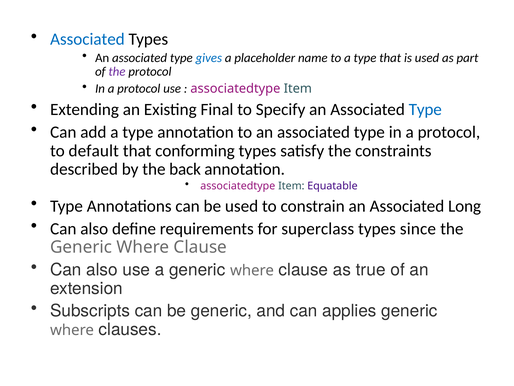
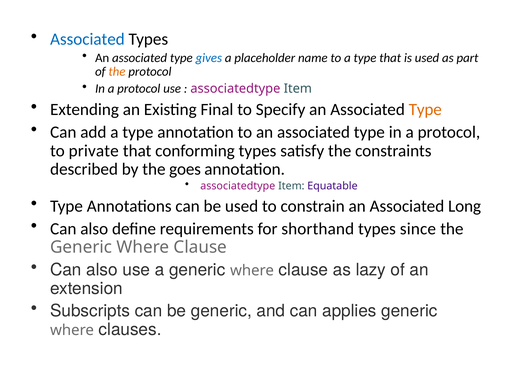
the colour: purple -> orange (117, 72)
Type colour: blue -> orange (425, 109)
default: default -> private (94, 151)
back: back -> goes (185, 169)
superclass: superclass -> shorthand (318, 228)
true: true -> lazy (371, 269)
